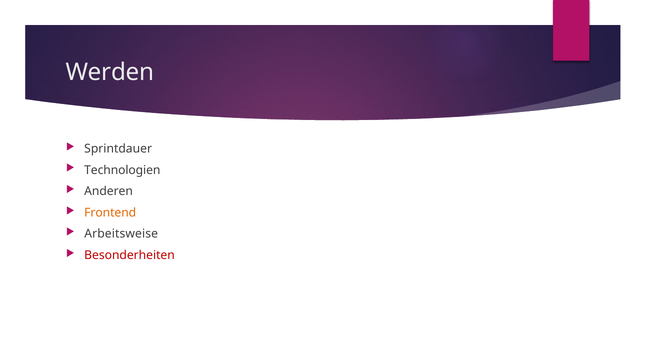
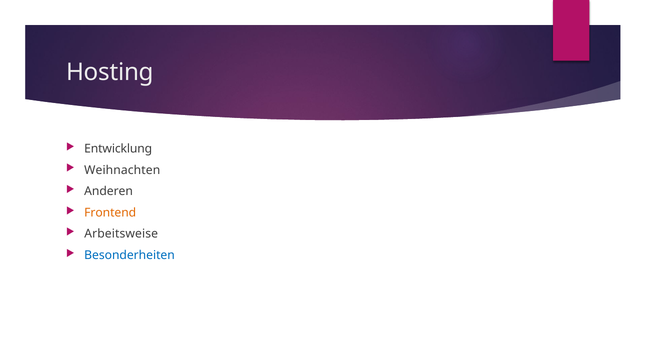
Werden: Werden -> Hosting (110, 72)
Sprintdauer: Sprintdauer -> Entwicklung (118, 148)
Technologien: Technologien -> Weihnachten (122, 170)
Besonderheiten colour: red -> blue (130, 255)
